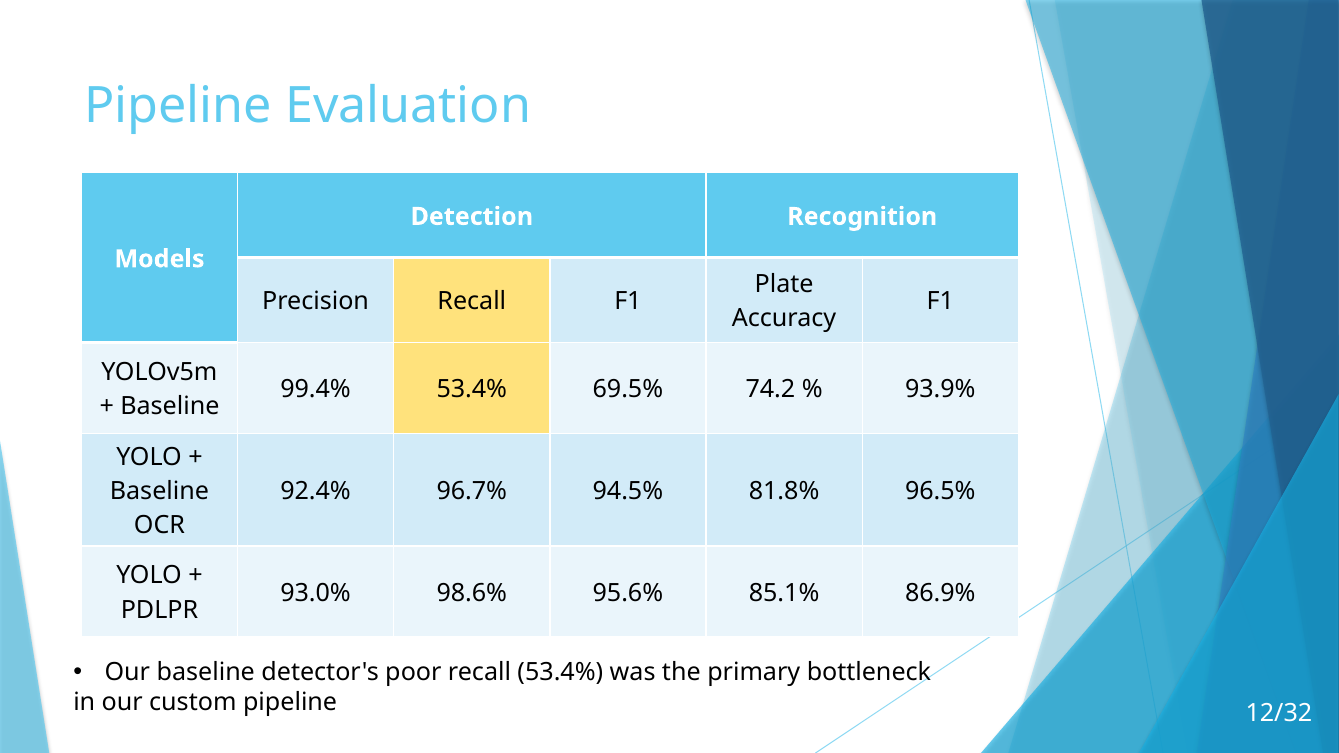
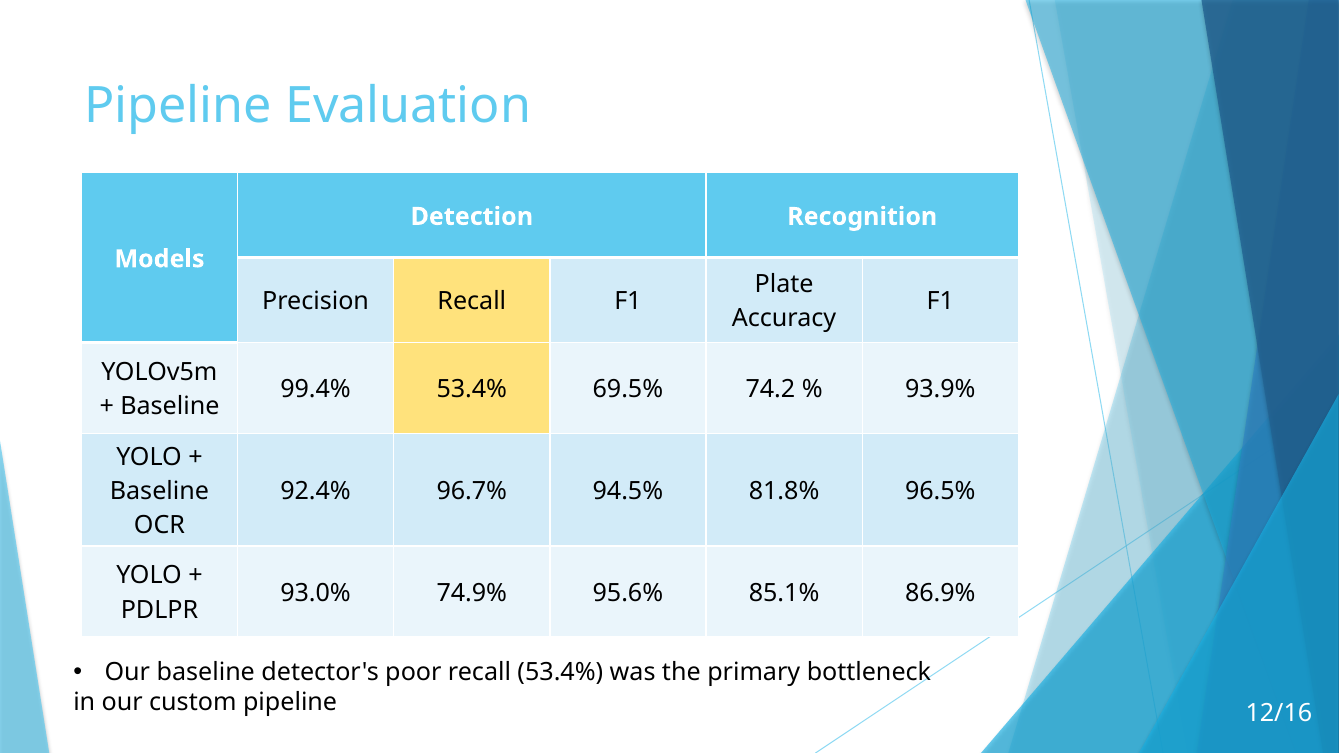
98.6%: 98.6% -> 74.9% (472, 593)
12/32: 12/32 -> 12/16 (1279, 713)
